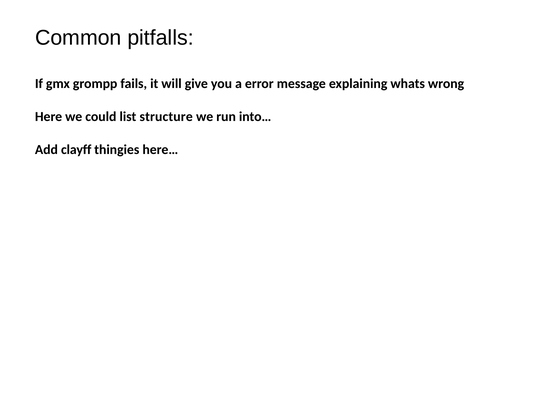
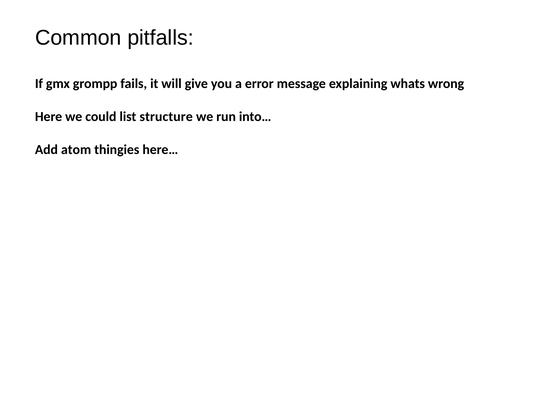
clayff: clayff -> atom (76, 149)
